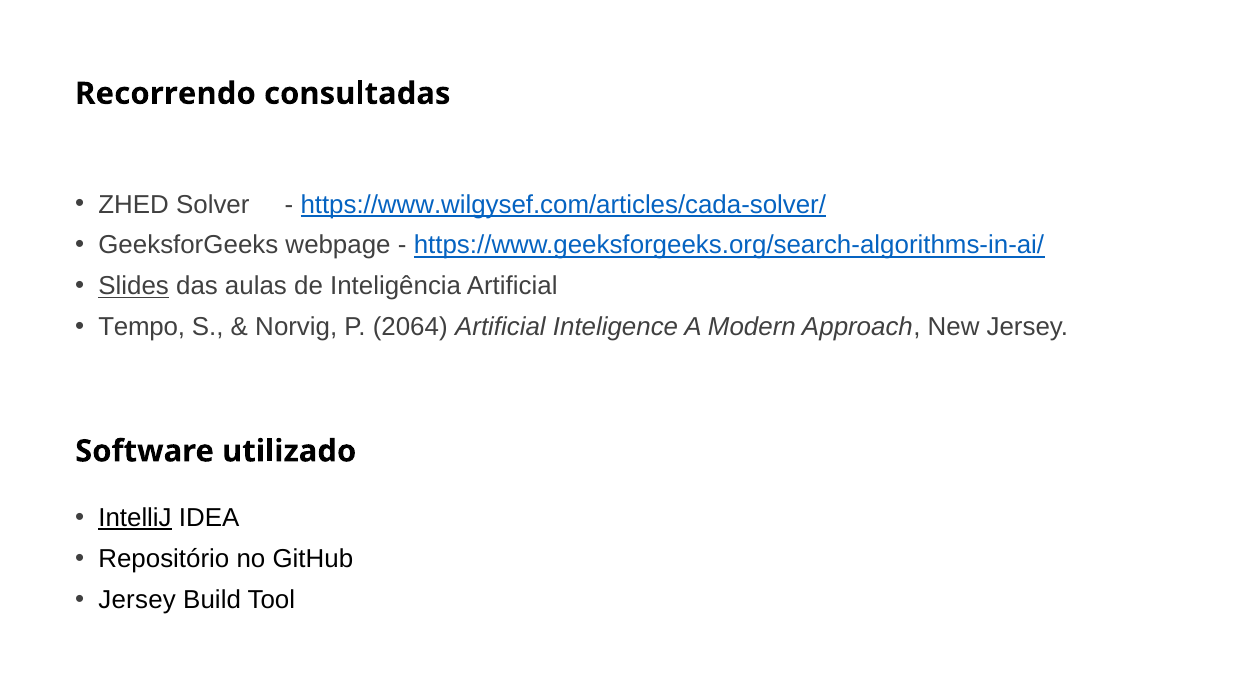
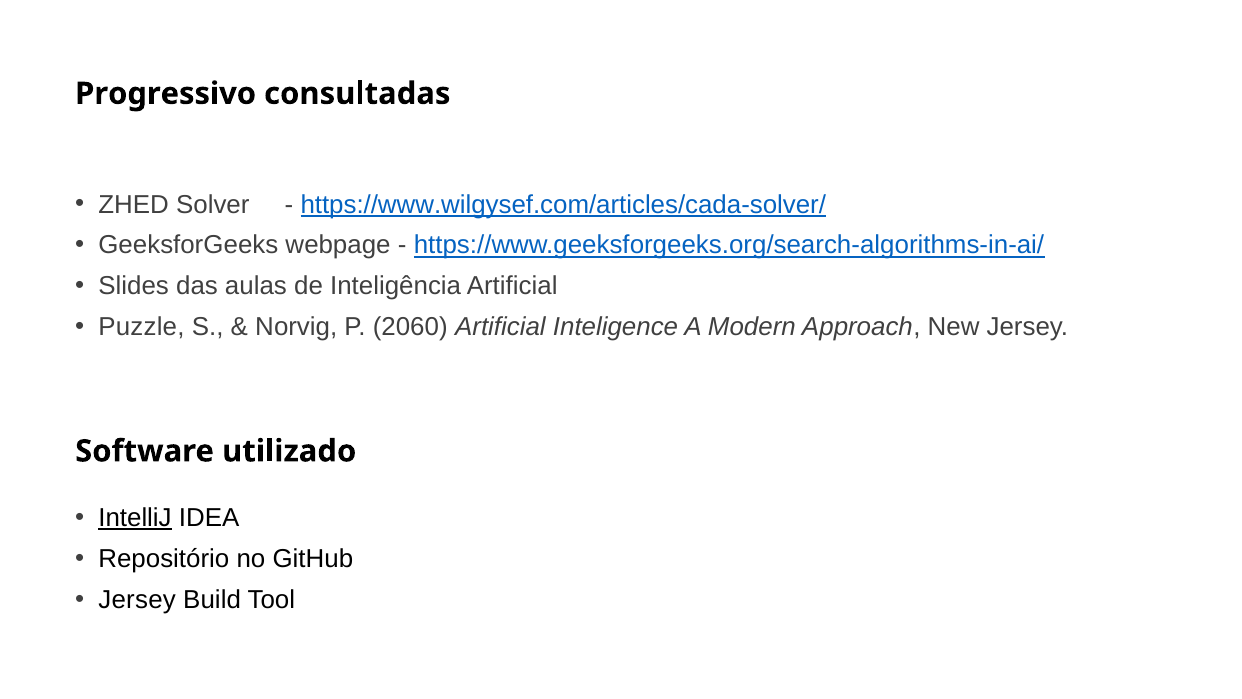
Recorrendo: Recorrendo -> Progressivo (166, 94)
Slides underline: present -> none (134, 286)
Tempo: Tempo -> Puzzle (141, 327)
2064: 2064 -> 2060 (410, 327)
